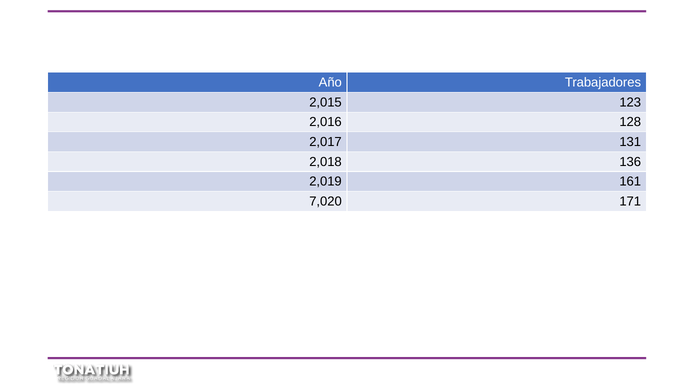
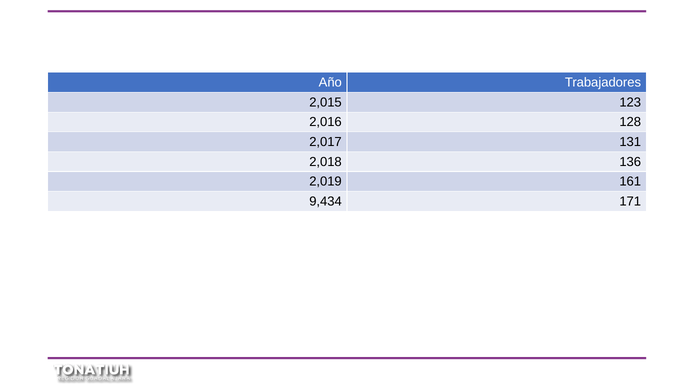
7,020: 7,020 -> 9,434 (326, 201)
